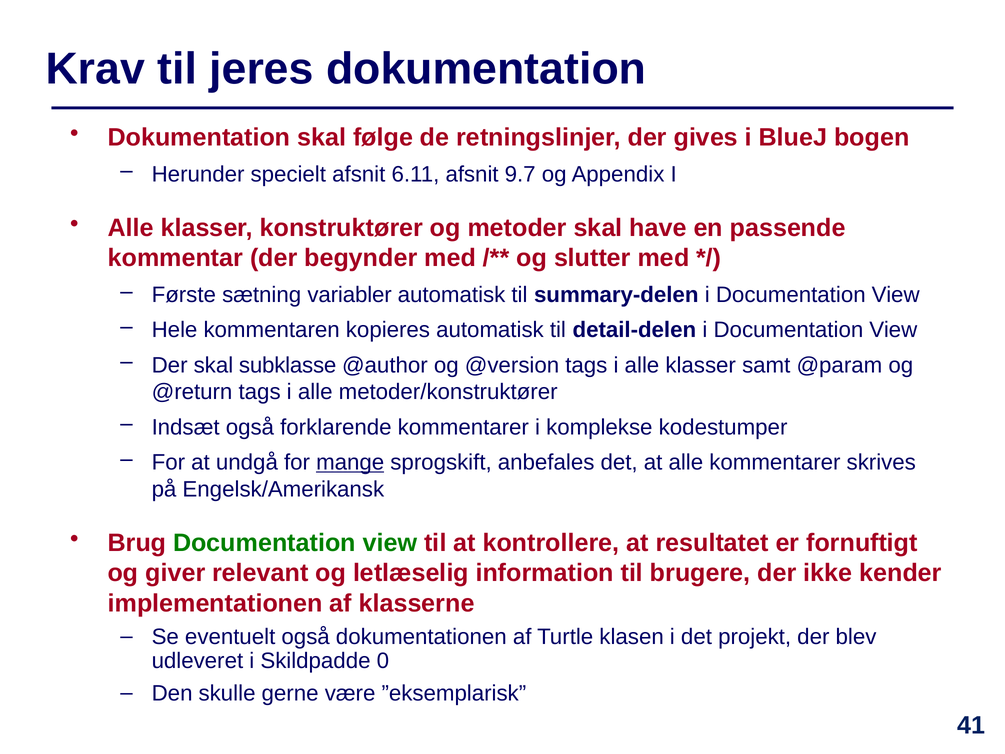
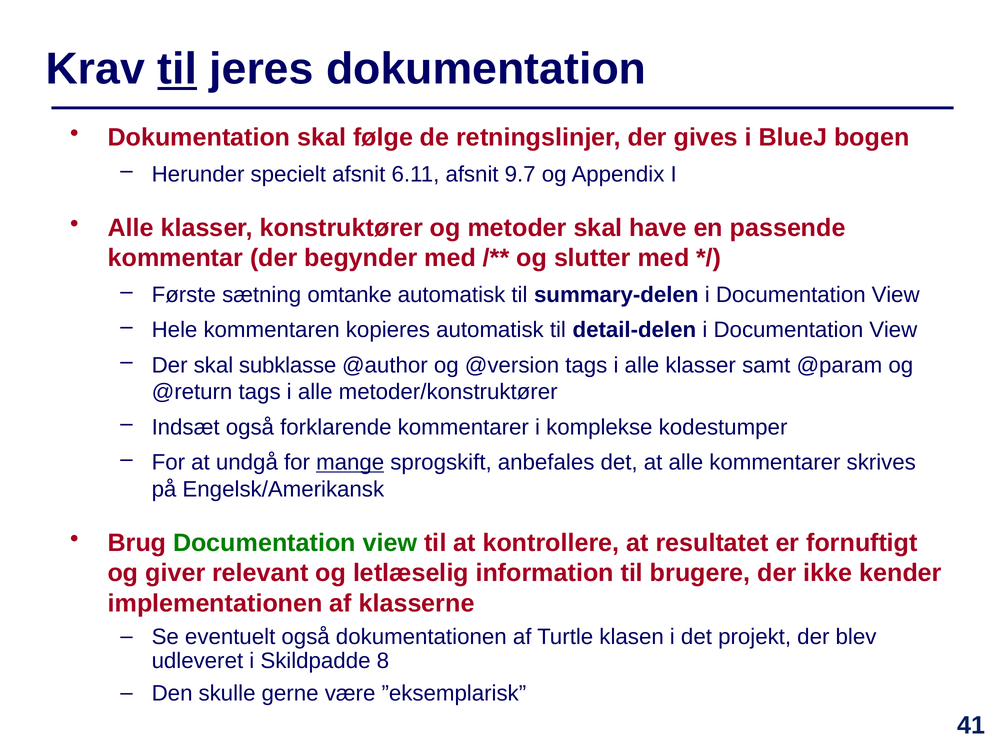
til underline: none -> present (177, 69)
variabler: variabler -> omtanke (350, 295)
0: 0 -> 8 (383, 661)
